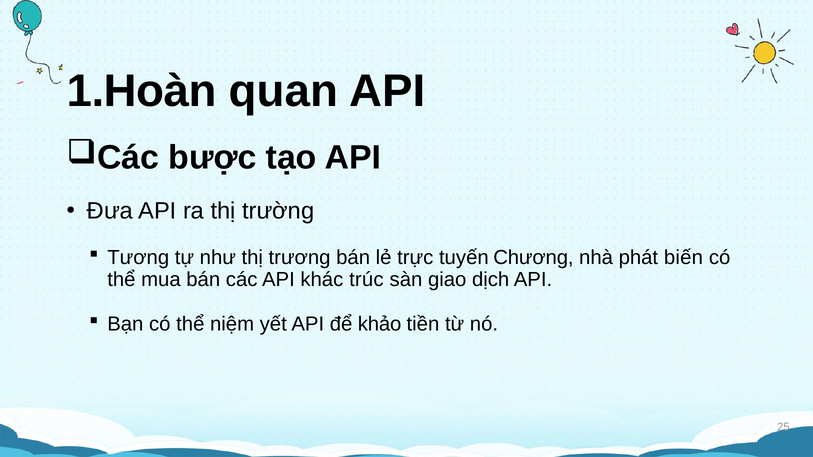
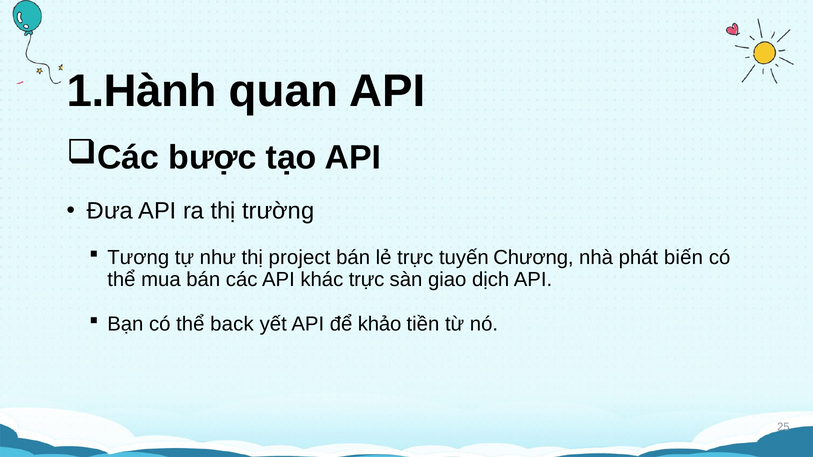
1.Hoàn: 1.Hoàn -> 1.Hành (142, 91)
trương: trương -> project (300, 258)
khác trúc: trúc -> trực (367, 280)
niệm: niệm -> back (232, 324)
